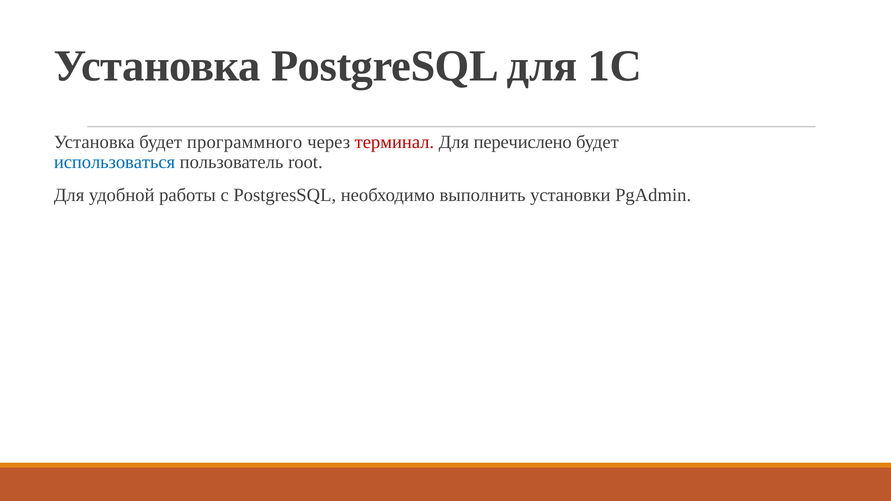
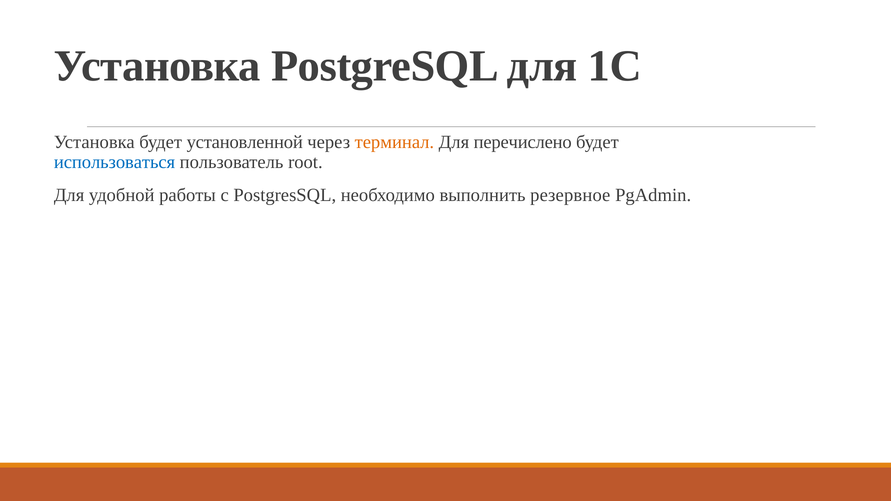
программного: программного -> установленной (245, 142)
терминал colour: red -> orange (394, 142)
установки: установки -> резервное (570, 195)
